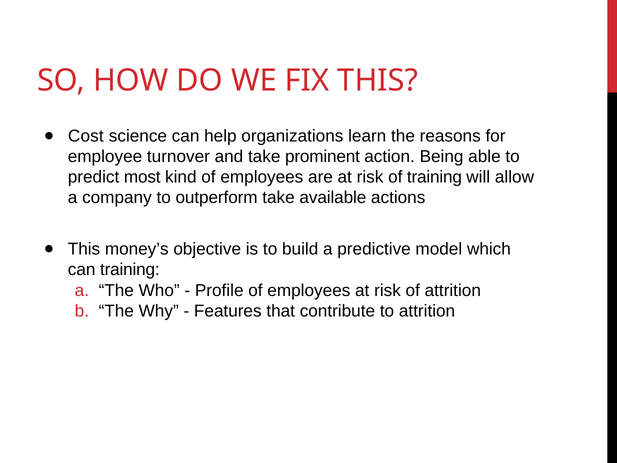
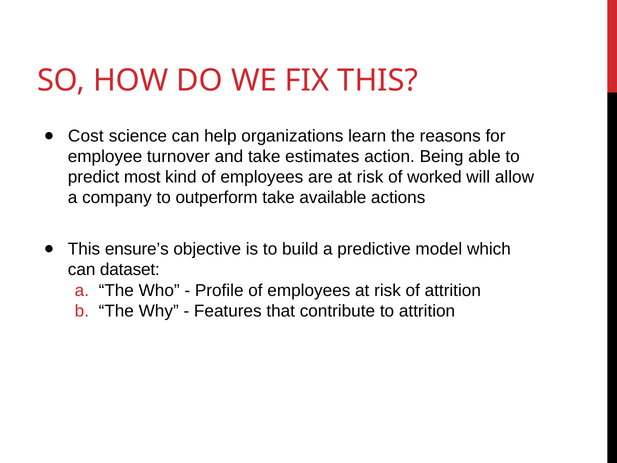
prominent: prominent -> estimates (322, 156)
of training: training -> worked (434, 177)
money’s: money’s -> ensure’s (137, 249)
can training: training -> dataset (130, 270)
